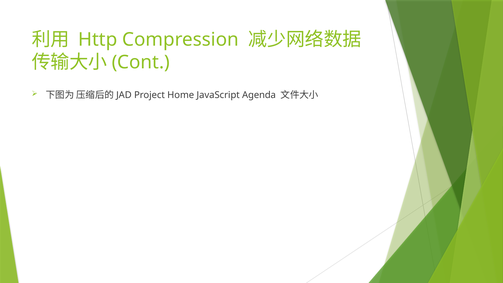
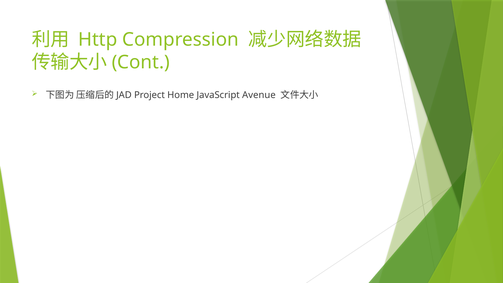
Agenda: Agenda -> Avenue (259, 95)
